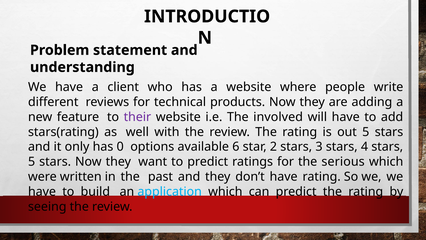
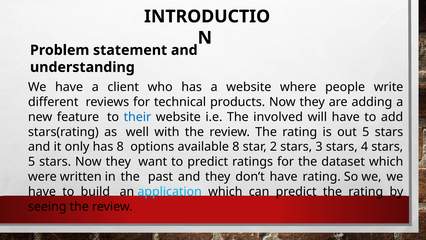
their colour: purple -> blue (137, 117)
has 0: 0 -> 8 (120, 147)
available 6: 6 -> 8 (236, 147)
serious: serious -> dataset (343, 162)
